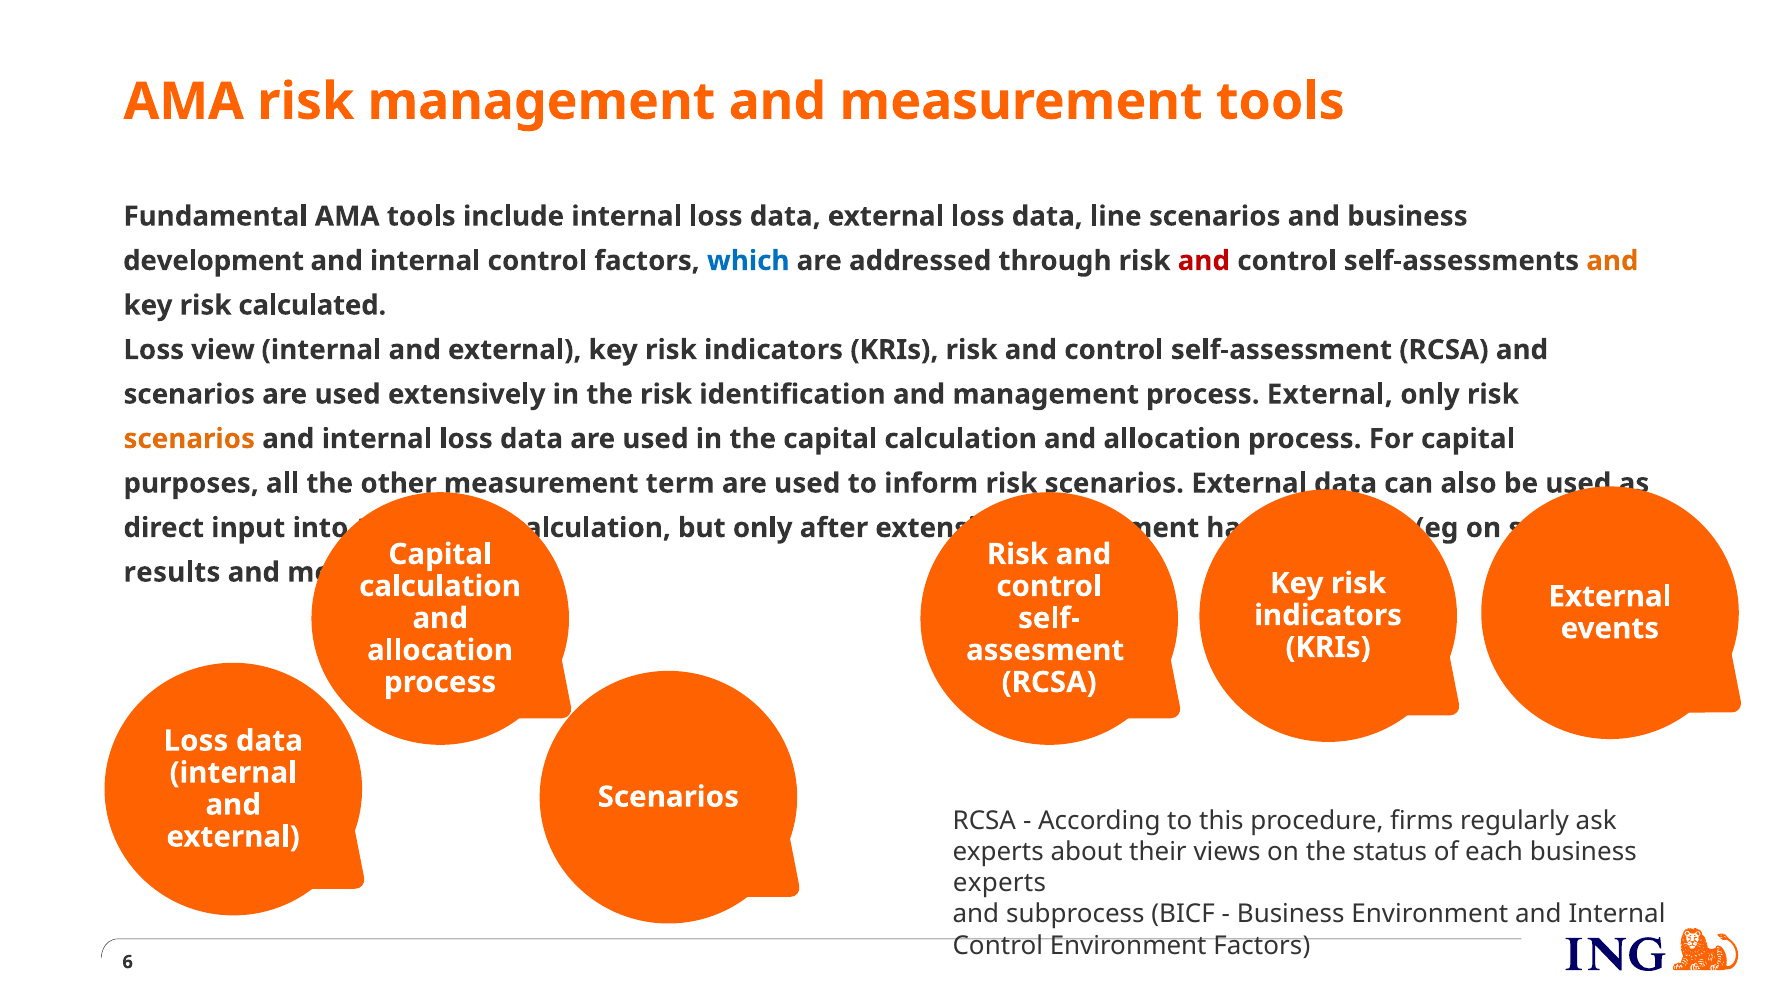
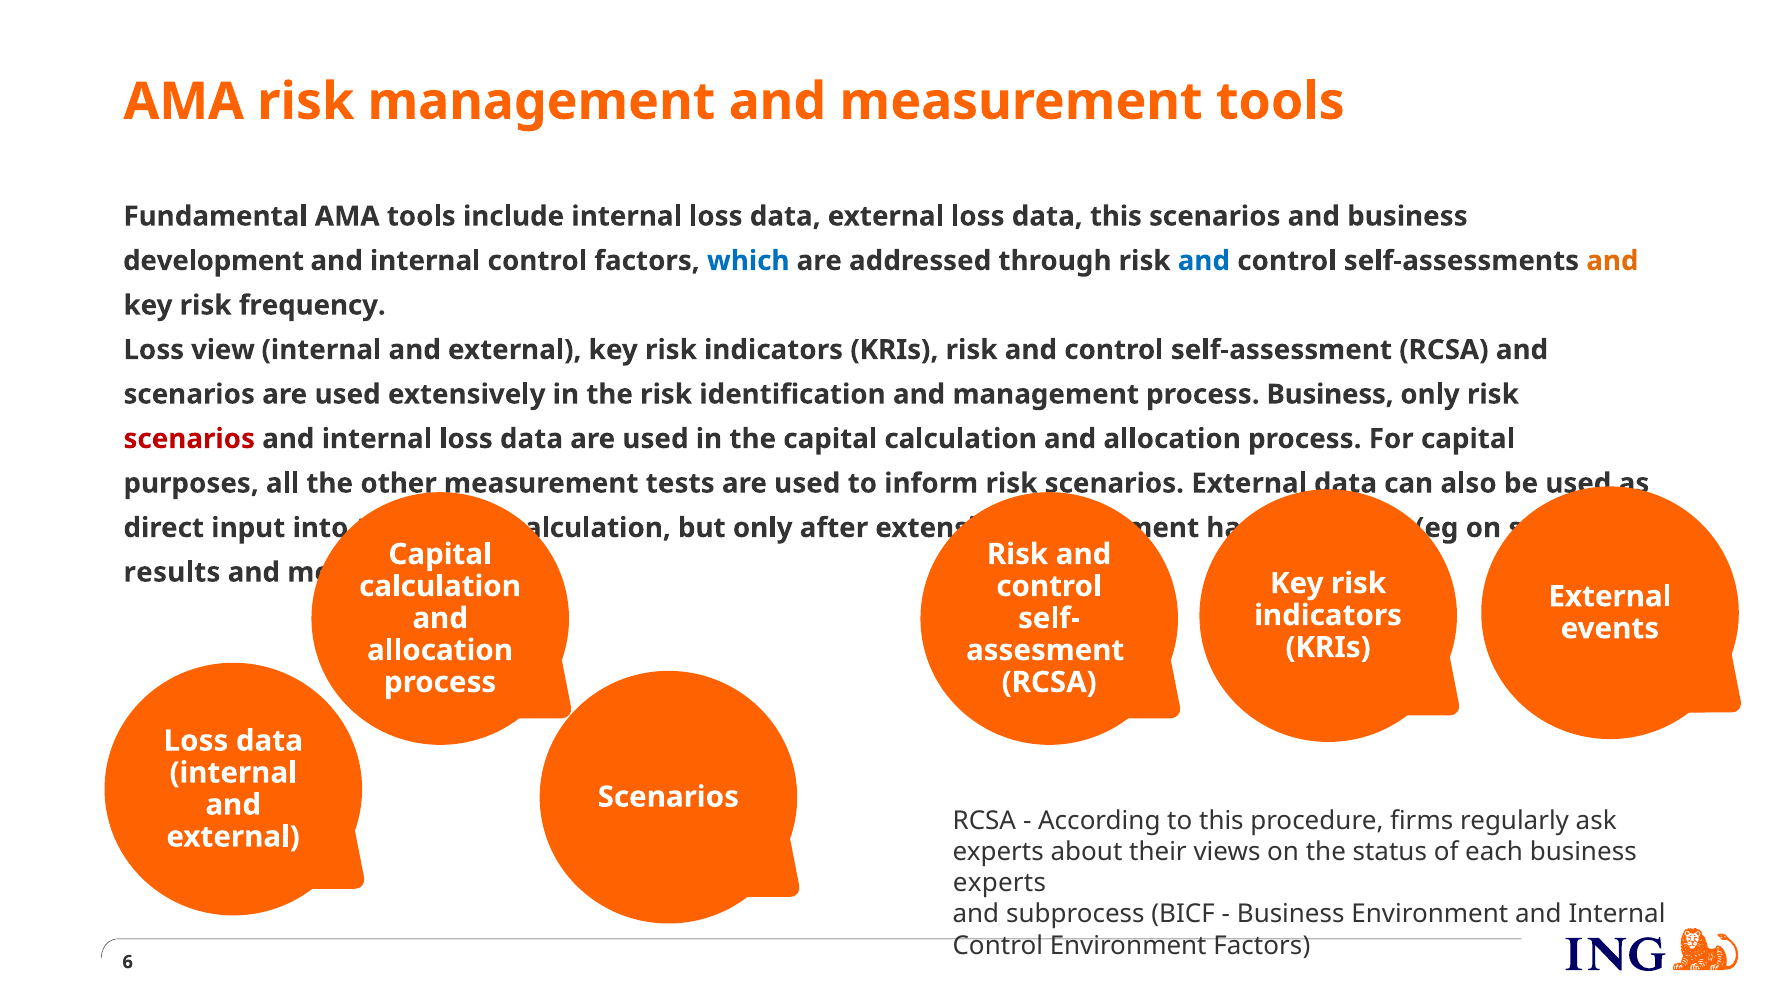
data line: line -> this (1116, 216)
and colour: red -> blue (1204, 261)
calculated: calculated -> frequency (312, 305)
process External: External -> Business (1330, 394)
scenarios colour: orange -> red (189, 439)
term: term -> tests (680, 484)
